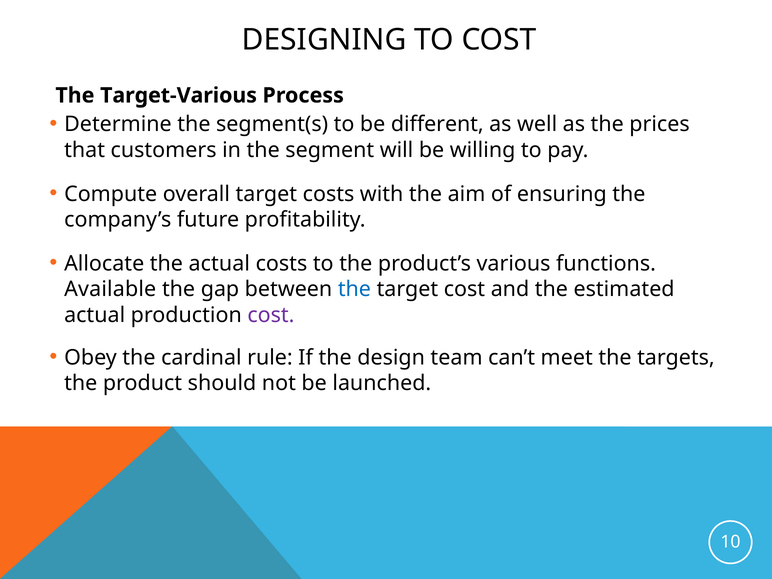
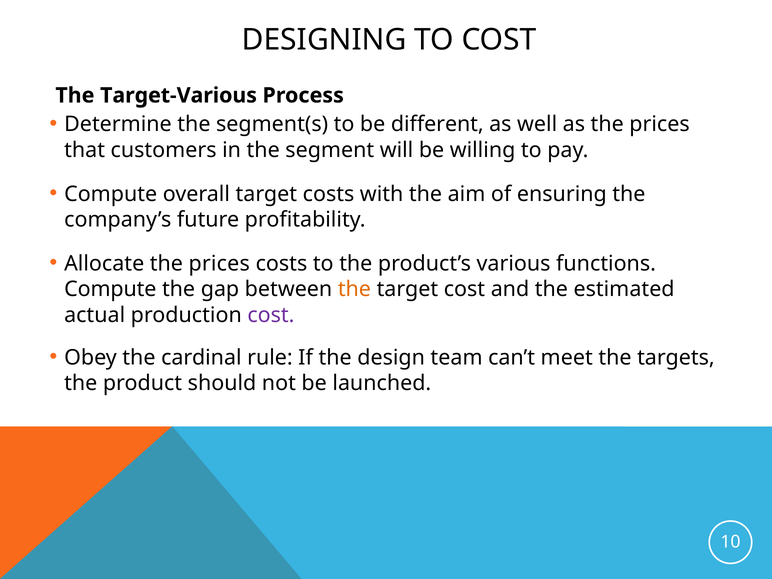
Allocate the actual: actual -> prices (219, 263)
Available: Available -> Compute (110, 289)
the colour: blue -> orange (354, 289)
